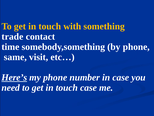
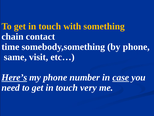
trade: trade -> chain (13, 36)
case underline: none -> present (121, 77)
touch case: case -> very (88, 87)
